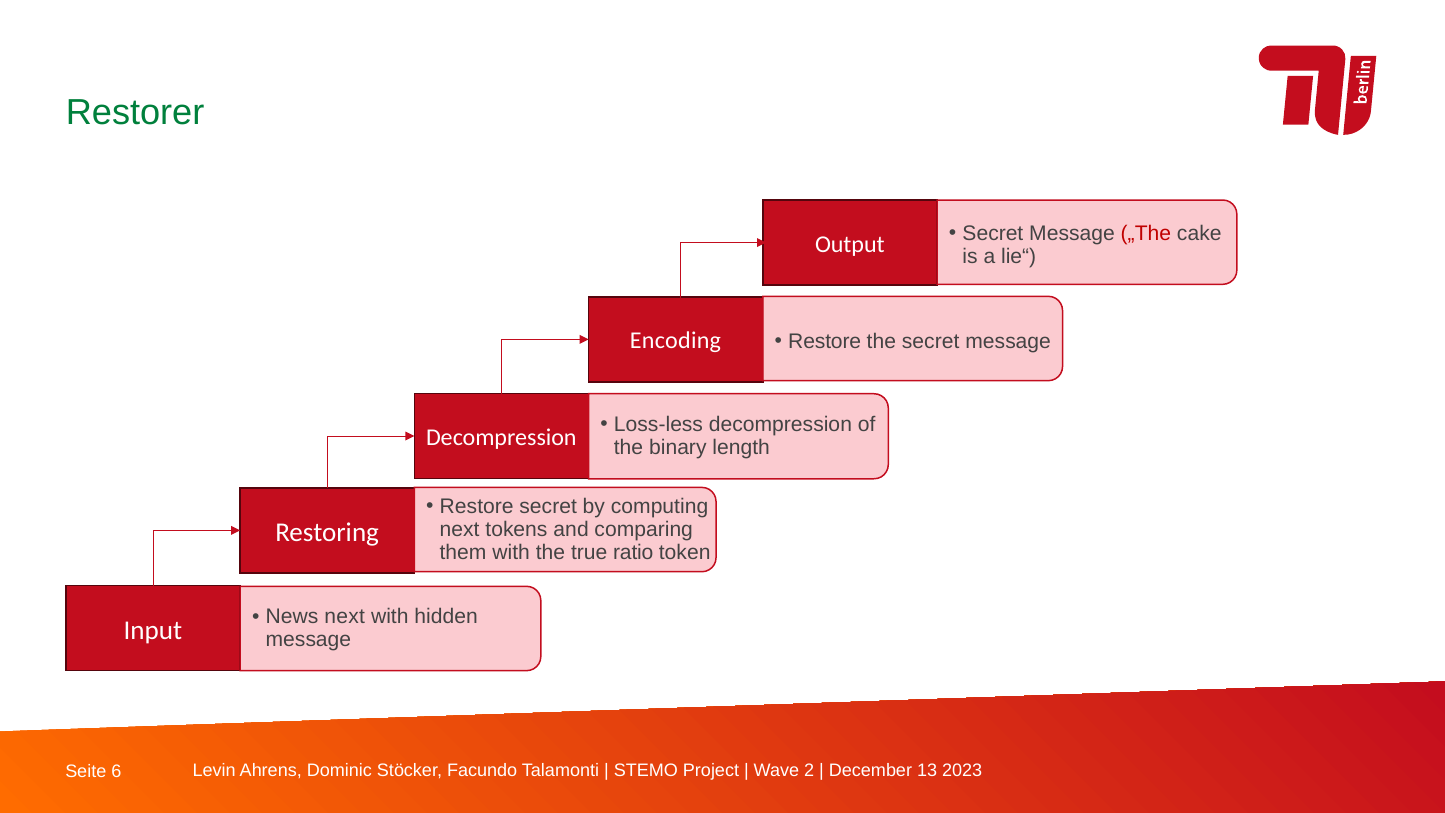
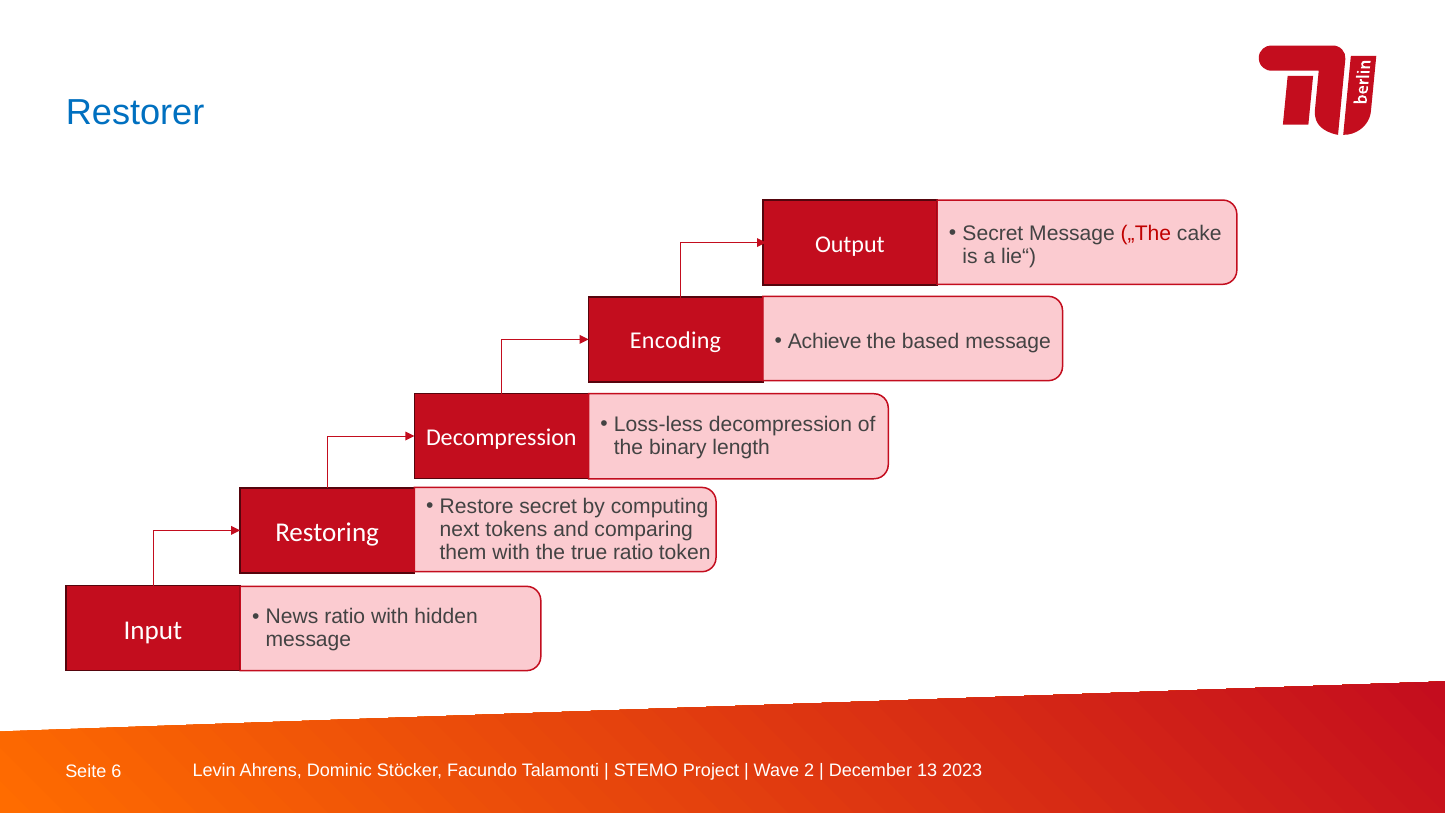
Restorer colour: green -> blue (135, 113)
Restore: Restore -> Achieve (825, 341)
the secret: secret -> based (931, 341)
News next: next -> ratio (345, 617)
